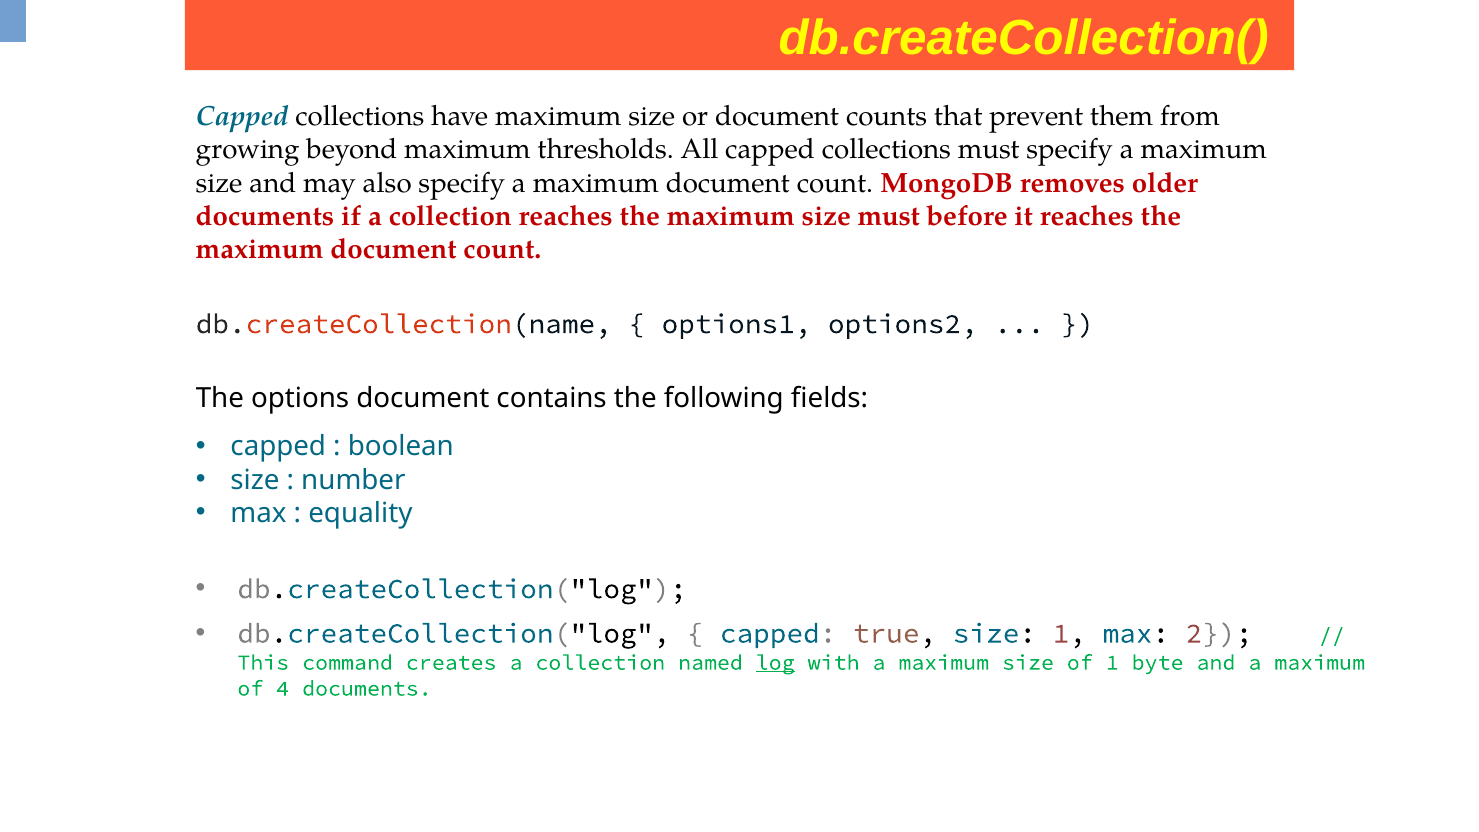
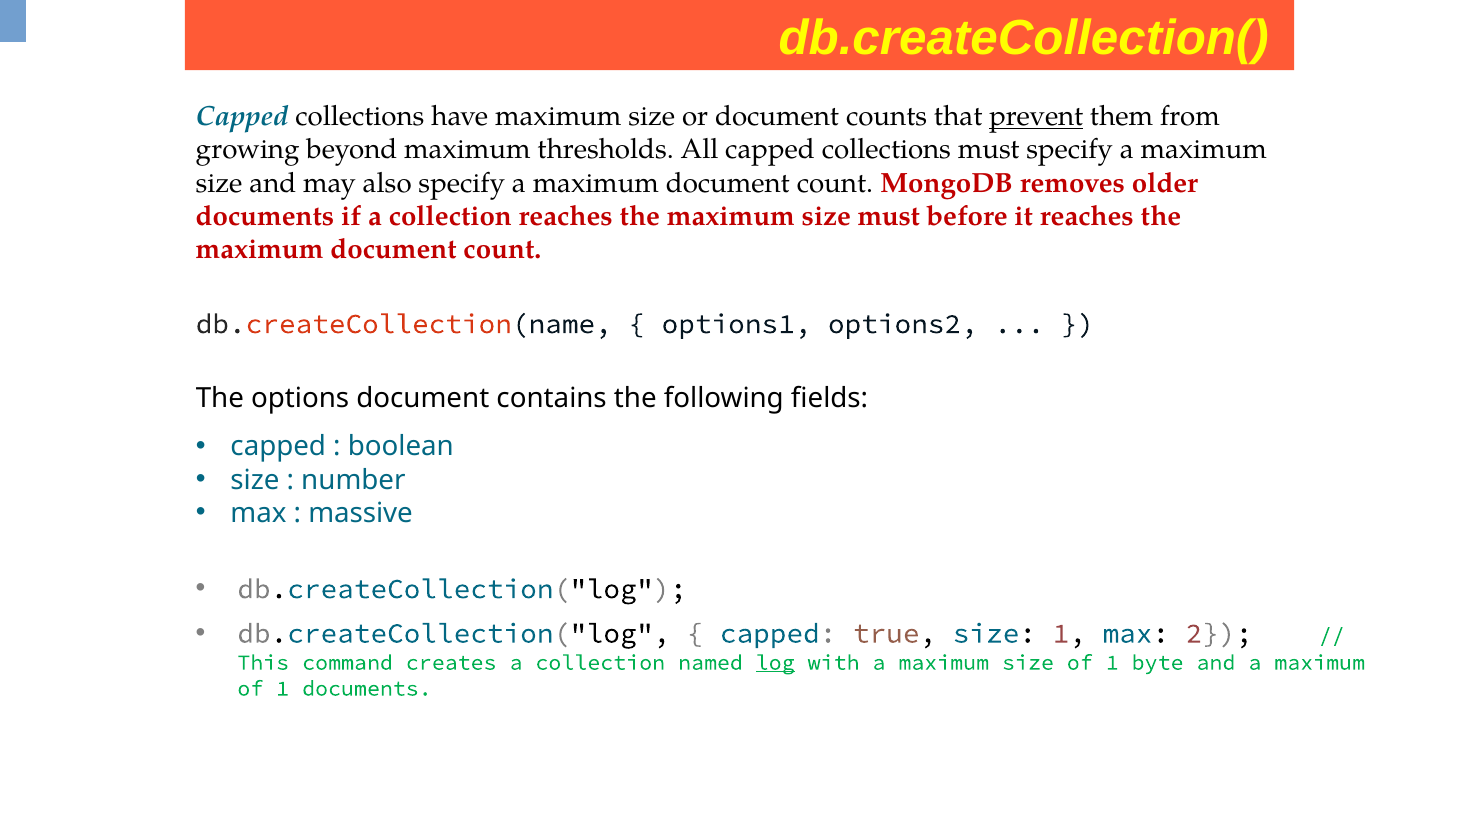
prevent underline: none -> present (1036, 116)
equality: equality -> massive (361, 513)
4: 4 -> 1 (283, 688)
